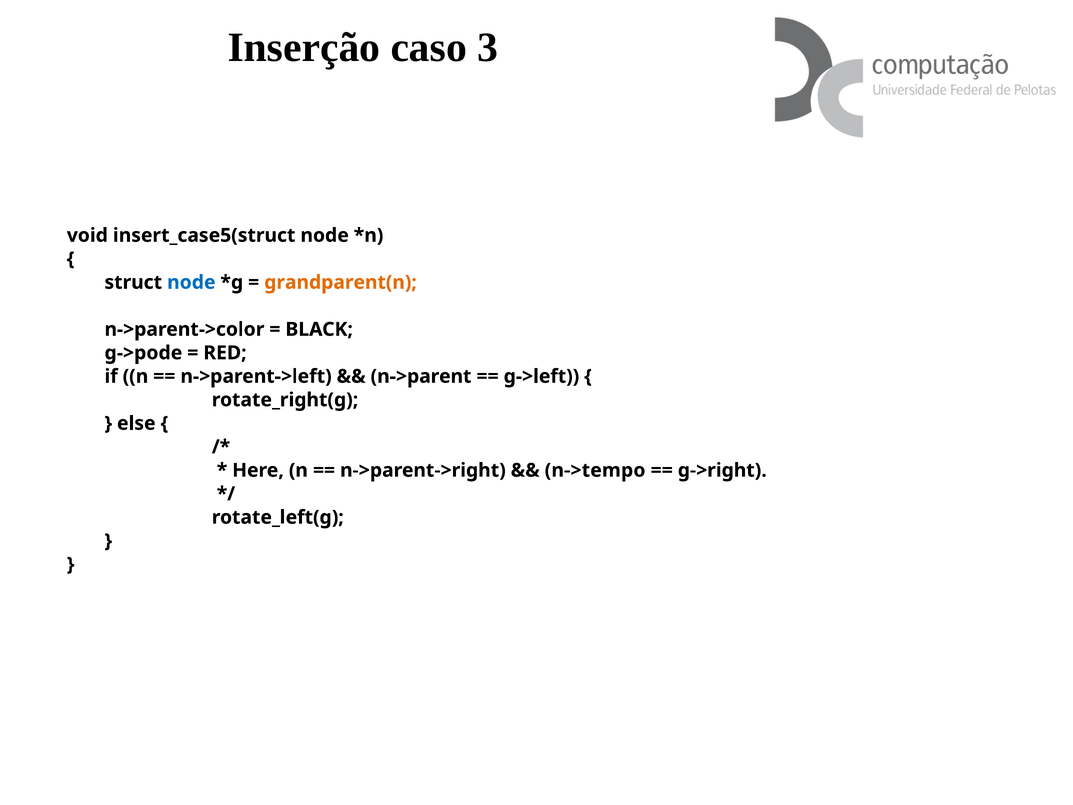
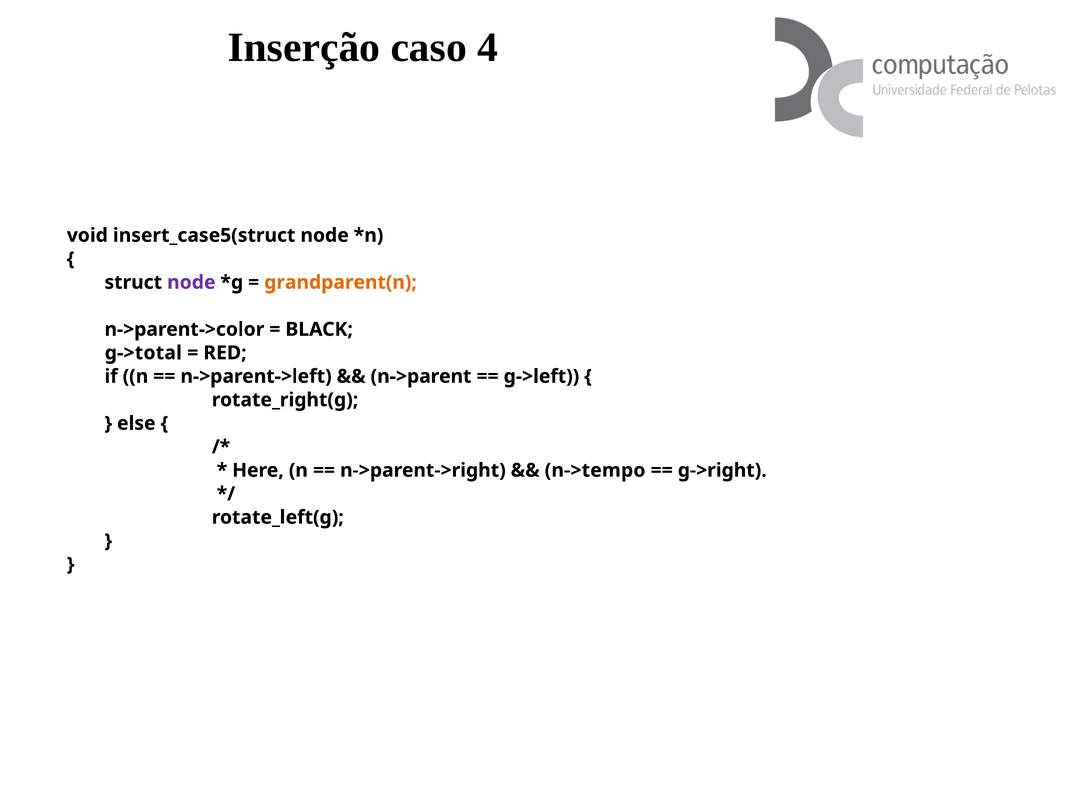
3: 3 -> 4 (488, 48)
node colour: blue -> purple (191, 282)
g->pode: g->pode -> g->total (143, 353)
